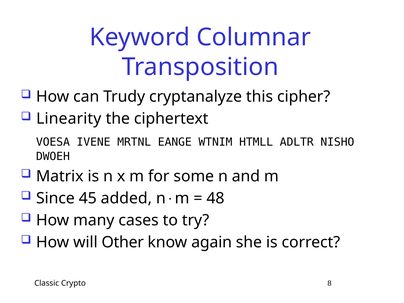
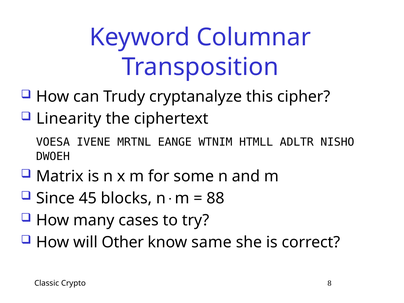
added: added -> blocks (126, 198)
48: 48 -> 88 (215, 198)
again: again -> same (211, 242)
